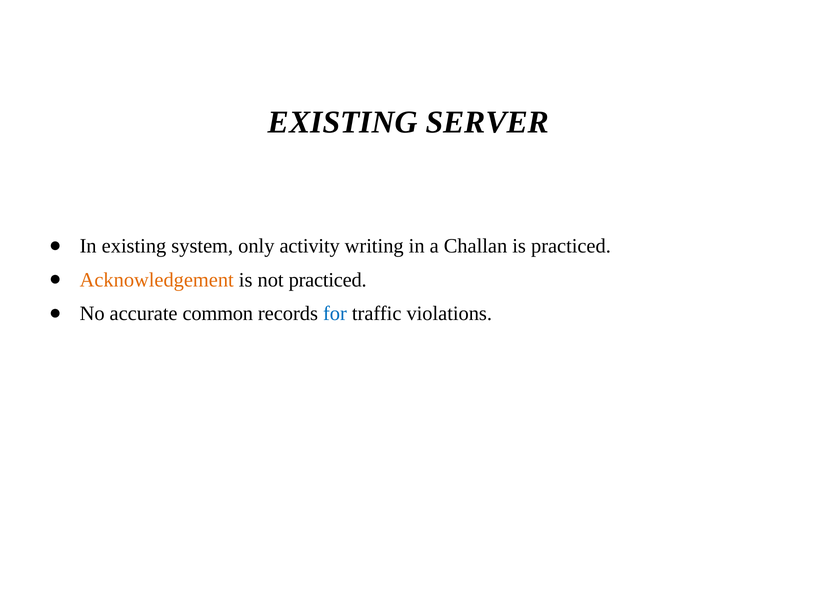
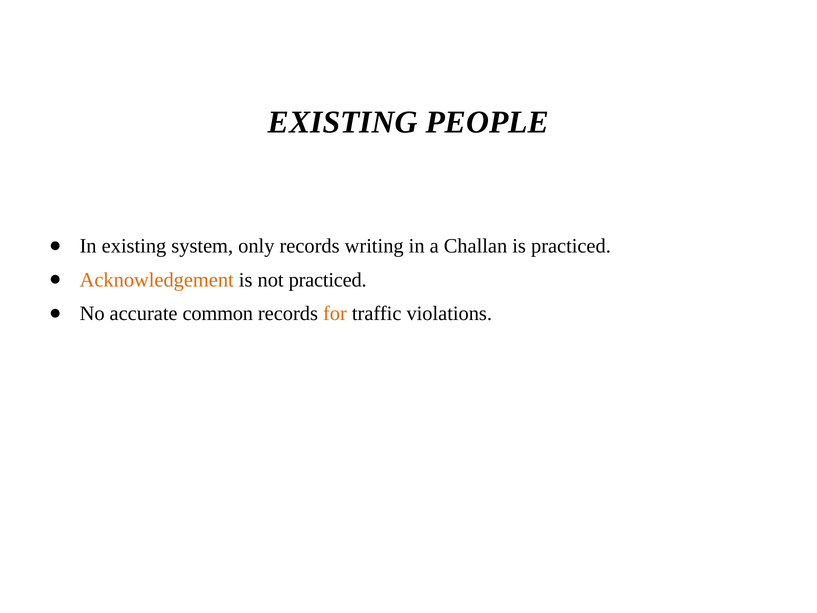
SERVER: SERVER -> PEOPLE (487, 122)
only activity: activity -> records (310, 246)
for colour: blue -> orange (335, 313)
